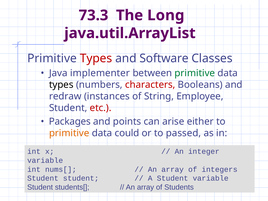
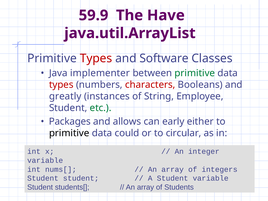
73.3: 73.3 -> 59.9 (93, 15)
Long: Long -> Have (166, 15)
types colour: black -> red (61, 85)
redraw: redraw -> greatly (65, 96)
etc colour: red -> green (101, 108)
points: points -> allows (127, 122)
arise: arise -> early (173, 122)
primitive colour: orange -> black (69, 133)
passed: passed -> circular (184, 133)
